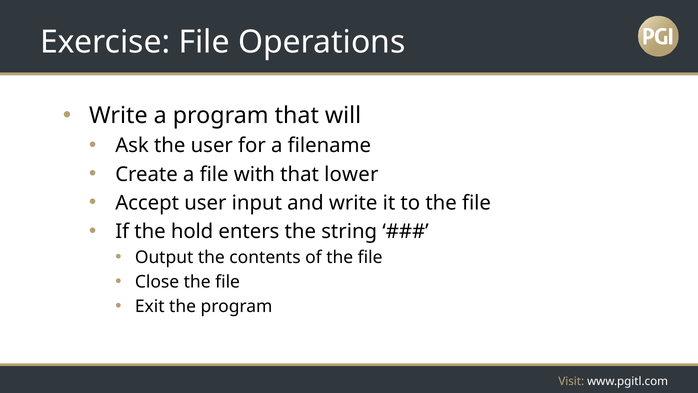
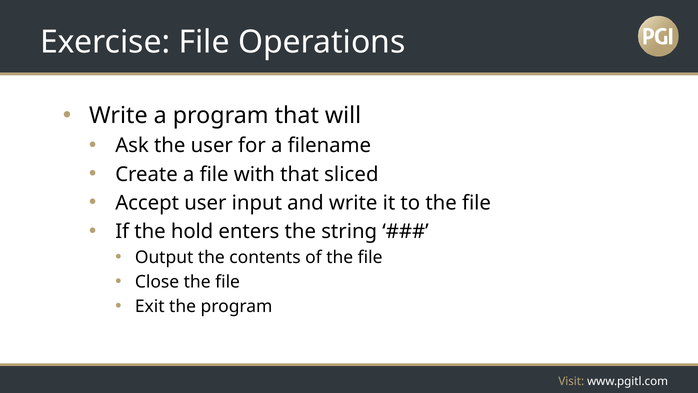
lower: lower -> sliced (351, 174)
